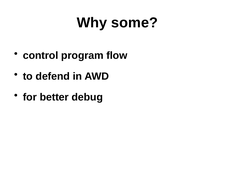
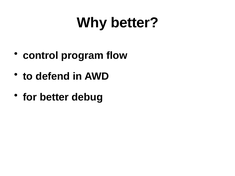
Why some: some -> better (135, 23)
